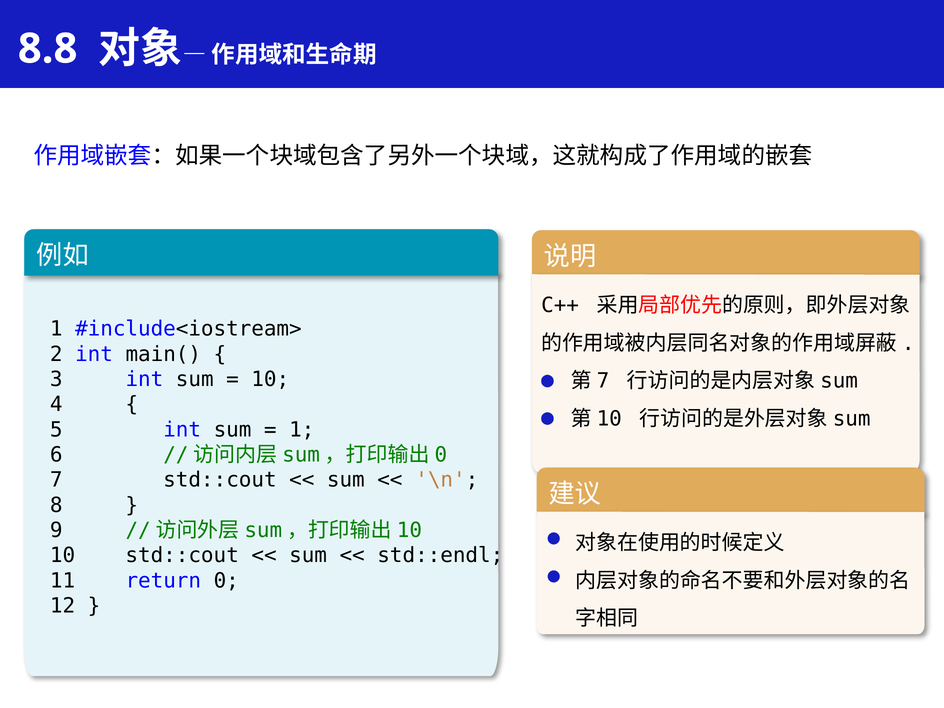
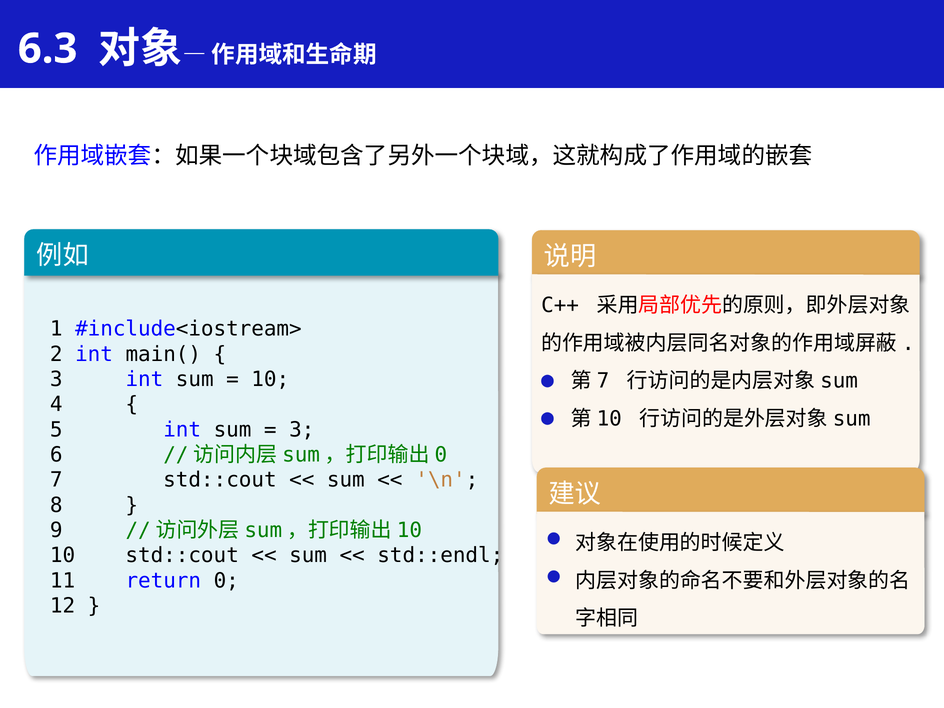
8.8: 8.8 -> 6.3 (48, 49)
1: 1 -> 3 (302, 430)
